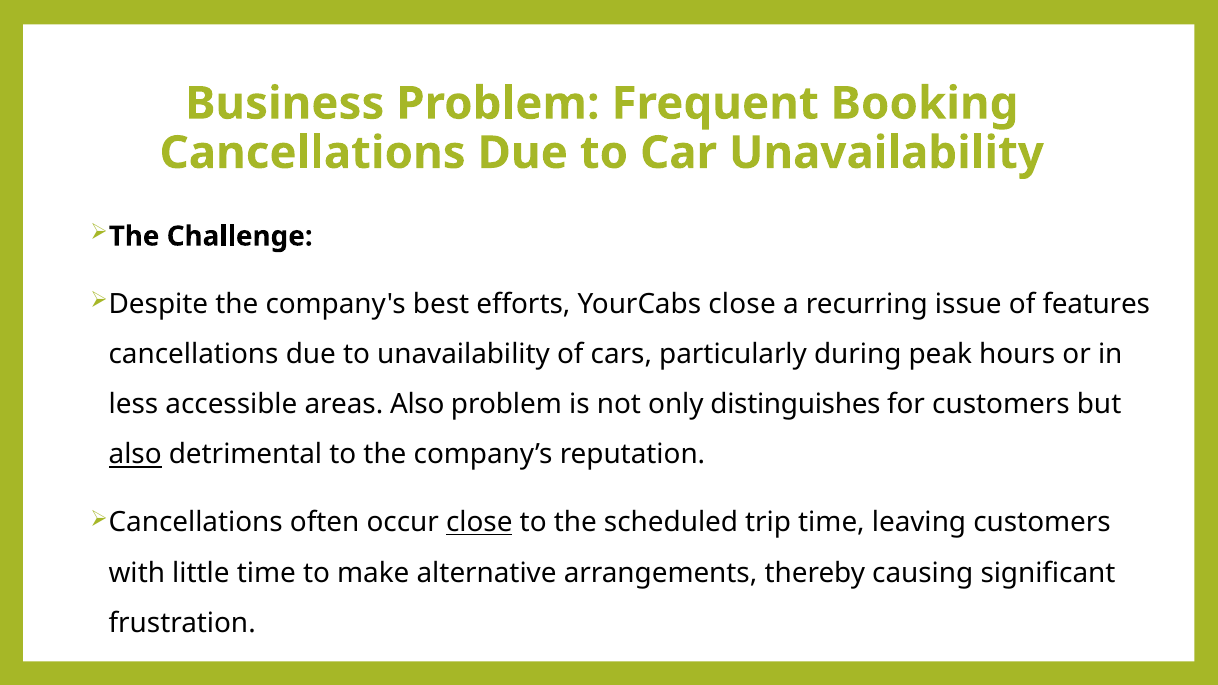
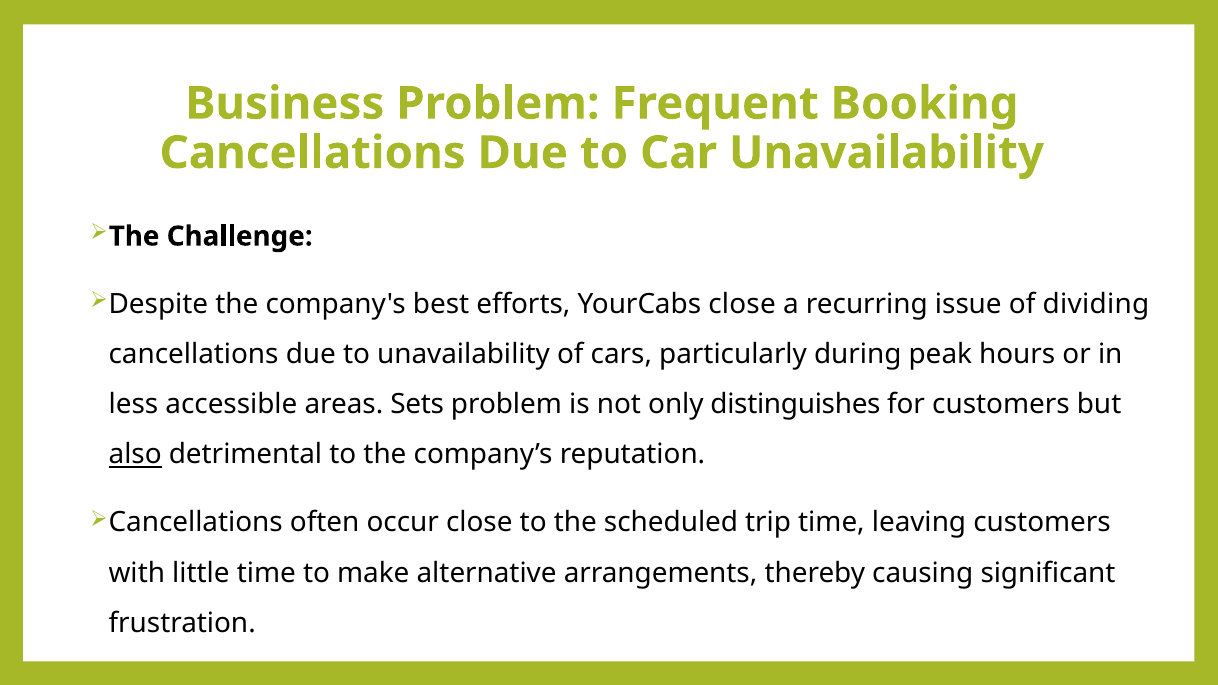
features: features -> dividing (1096, 304)
areas Also: Also -> Sets (417, 405)
close underline: present -> none (479, 523)
